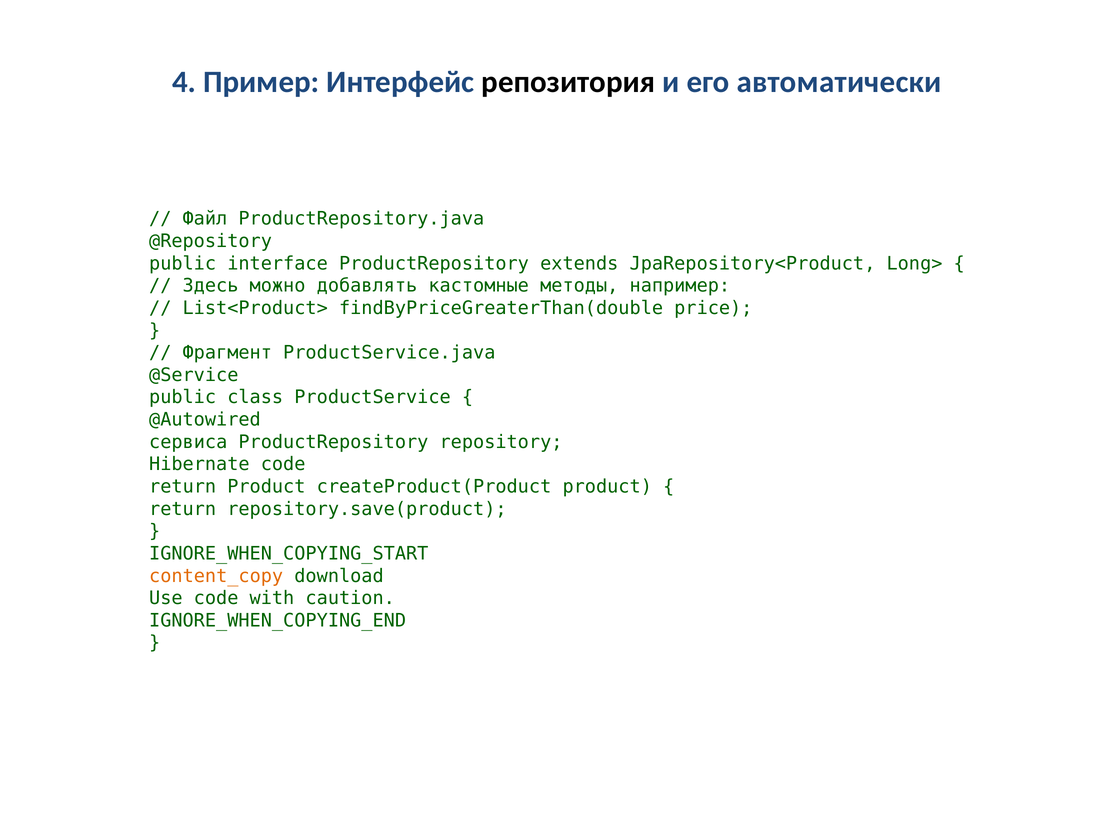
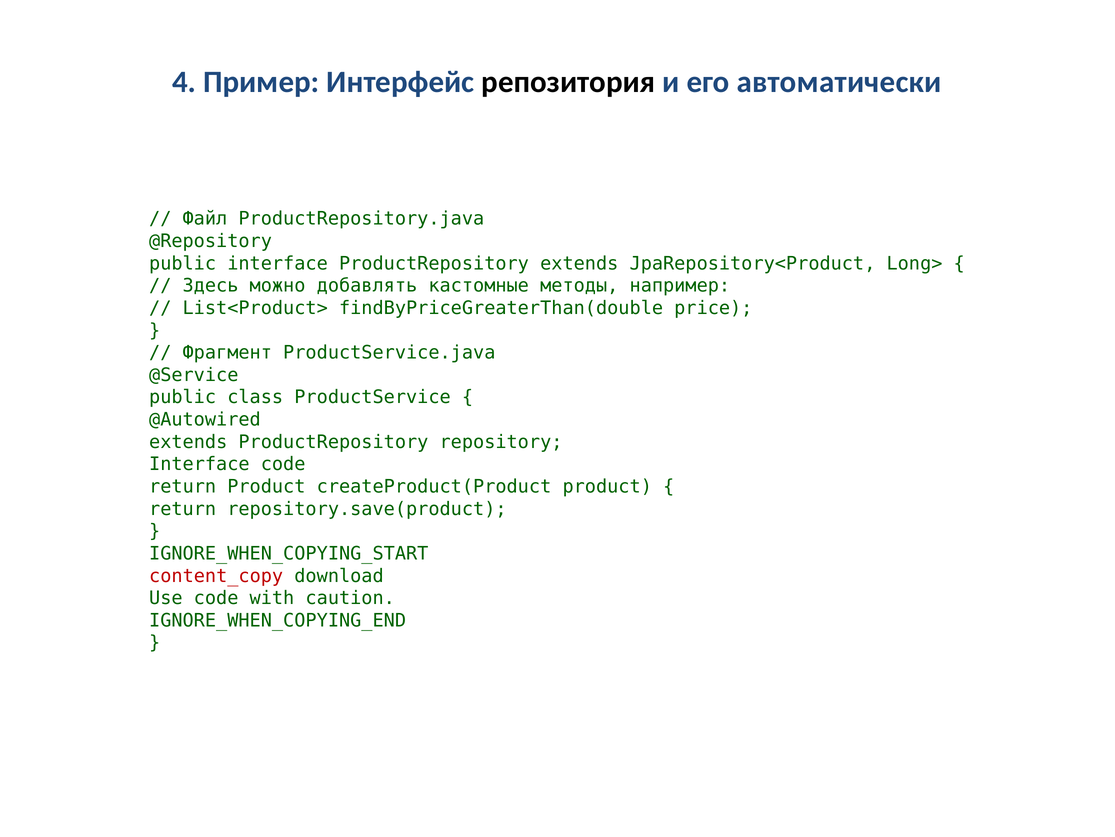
сервиса: сервиса -> extends (188, 442)
Hibernate: Hibernate -> Interface (199, 464)
content_copy colour: orange -> red (216, 575)
